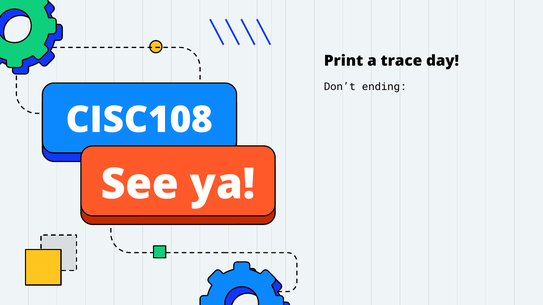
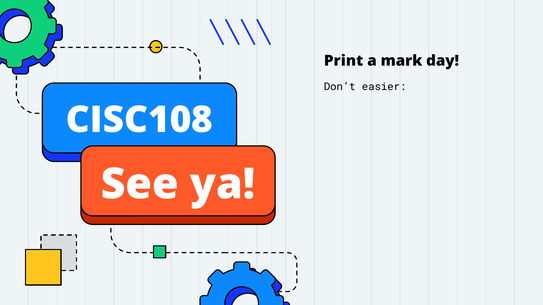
trace: trace -> mark (401, 61)
ending: ending -> easier (384, 87)
